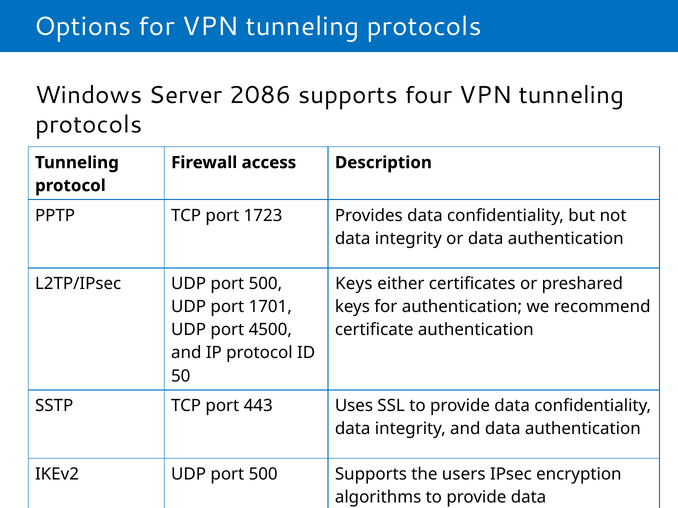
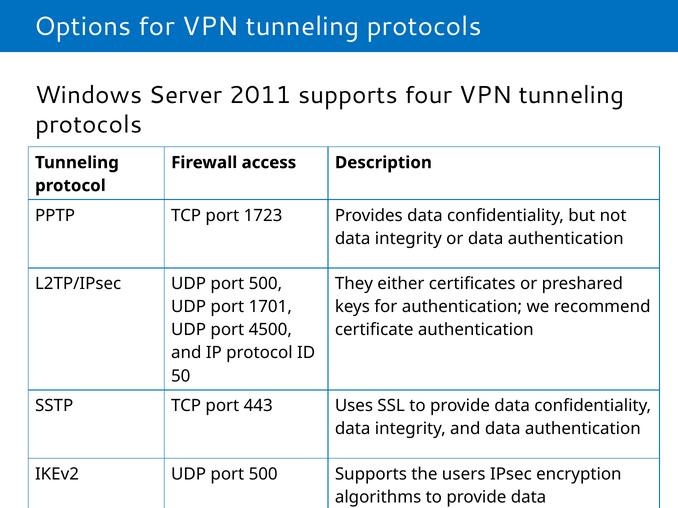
2086: 2086 -> 2011 (260, 95)
Keys: Keys -> They (354, 284)
